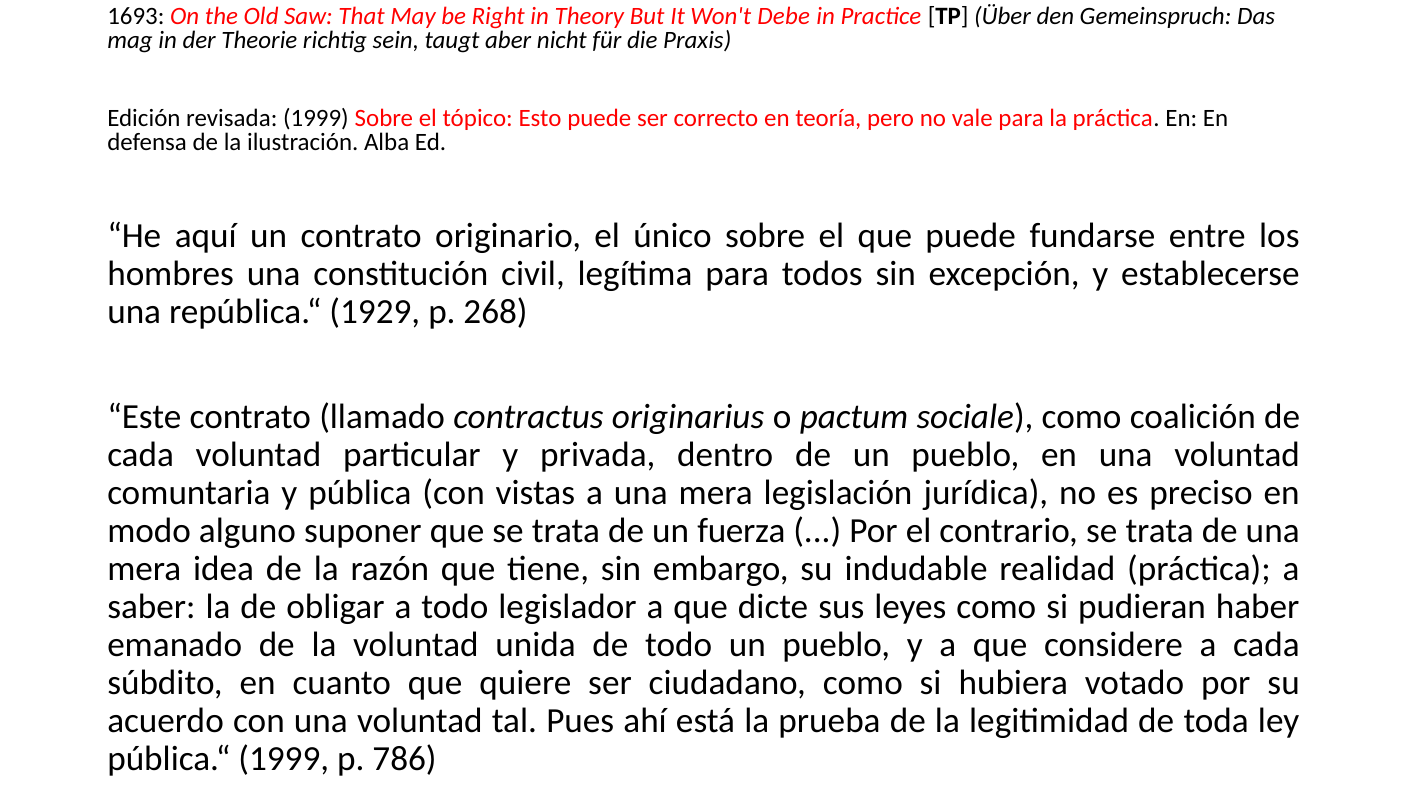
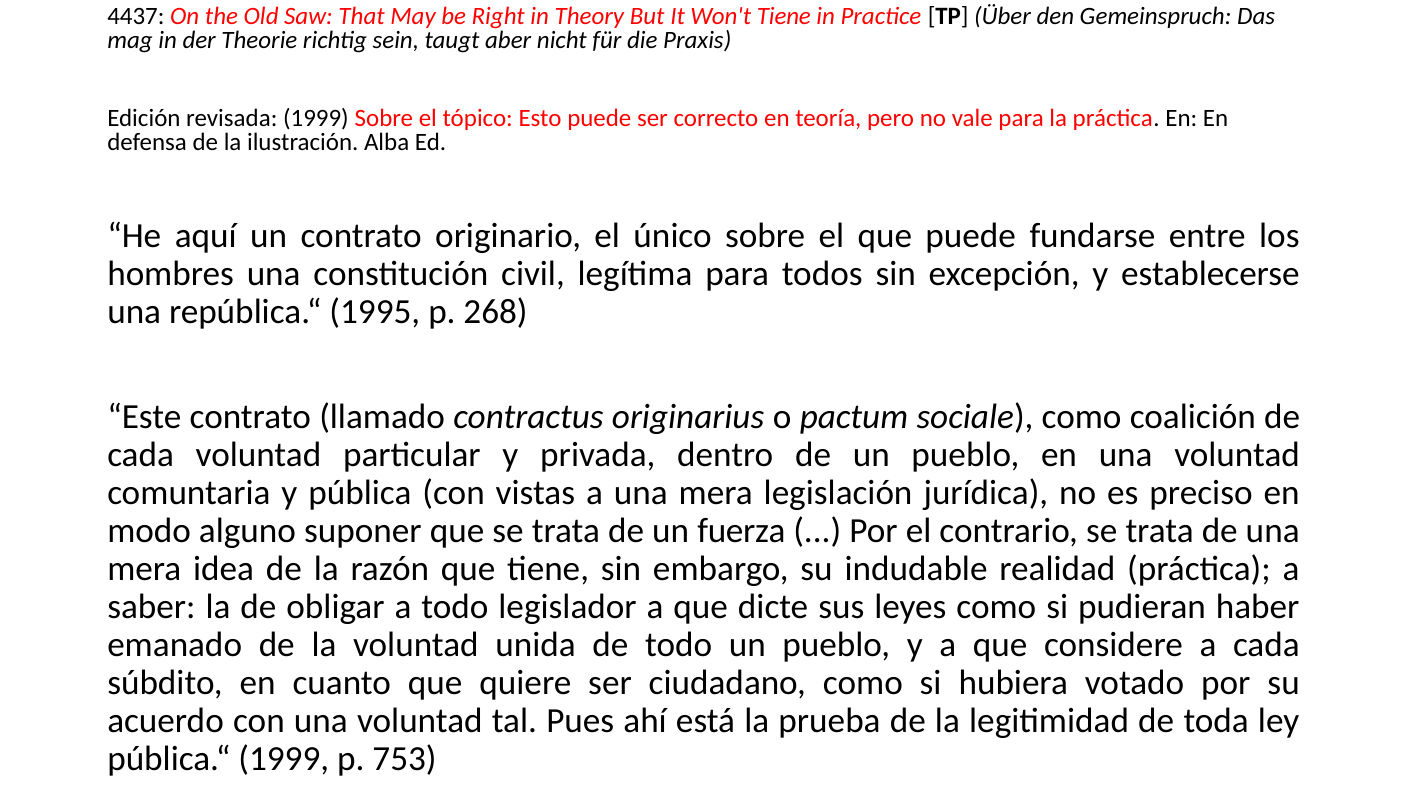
1693: 1693 -> 4437 (136, 16)
Won't Debe: Debe -> Tiene (784, 16)
1929: 1929 -> 1995 (375, 312)
786: 786 -> 753 (405, 759)
